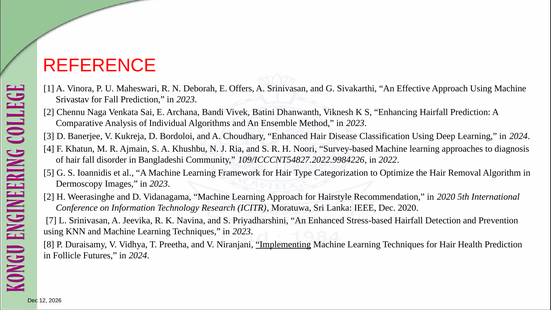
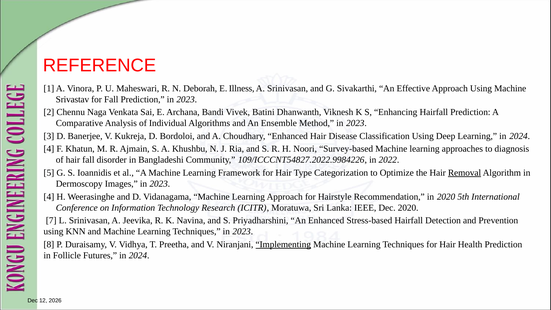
Offers: Offers -> Illness (242, 88)
Removal underline: none -> present (465, 173)
2: 2 -> 4 (49, 197)
